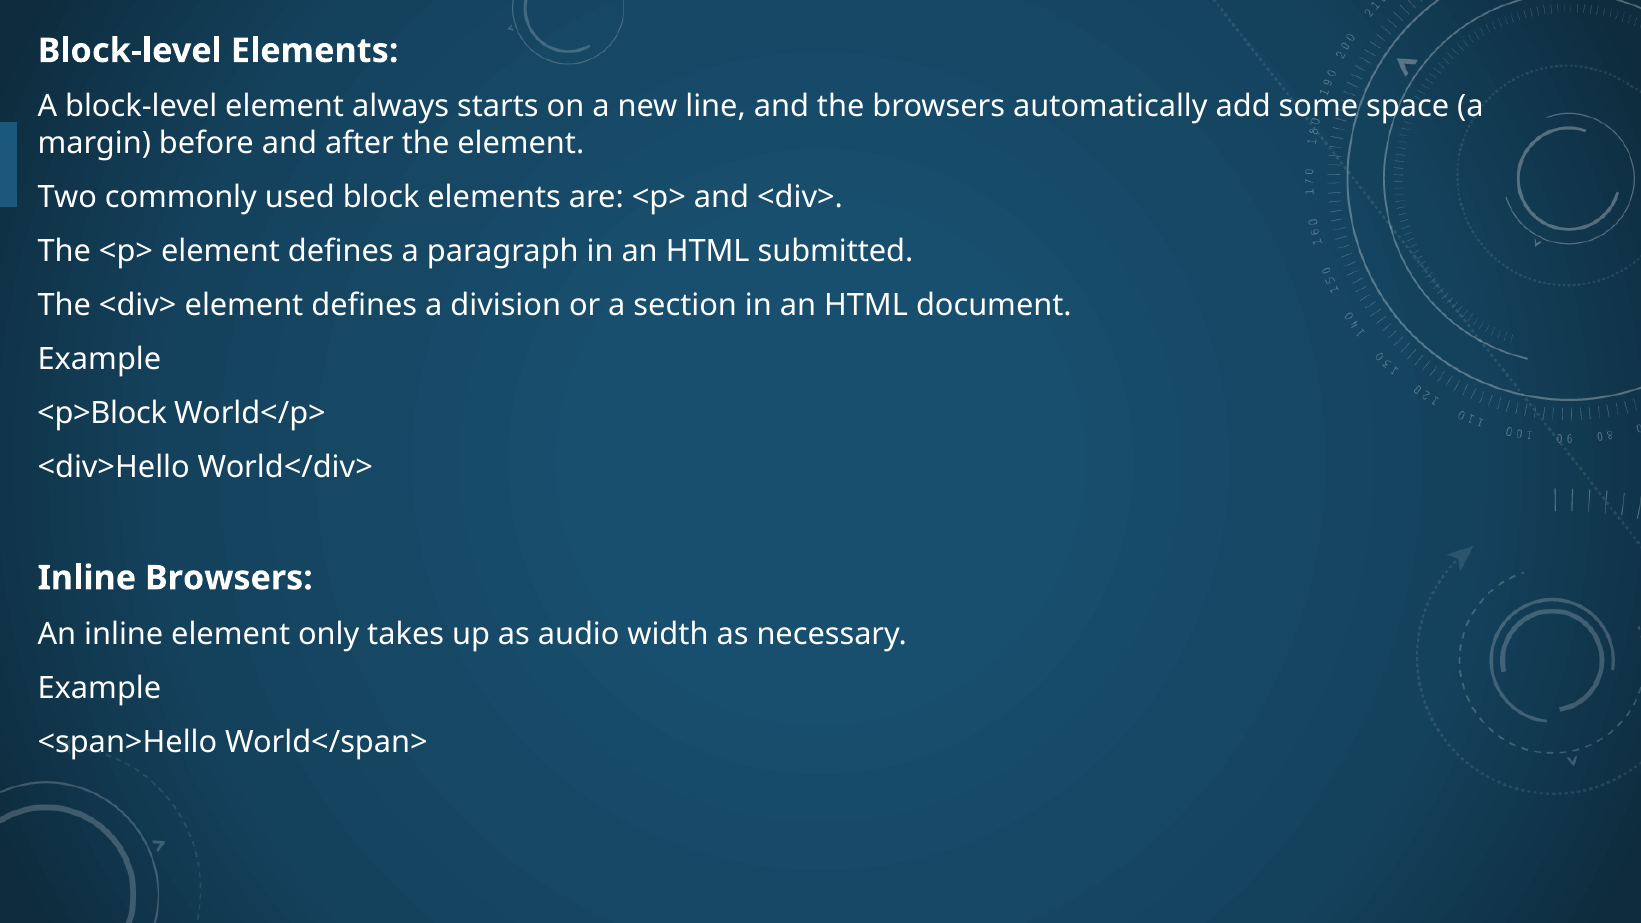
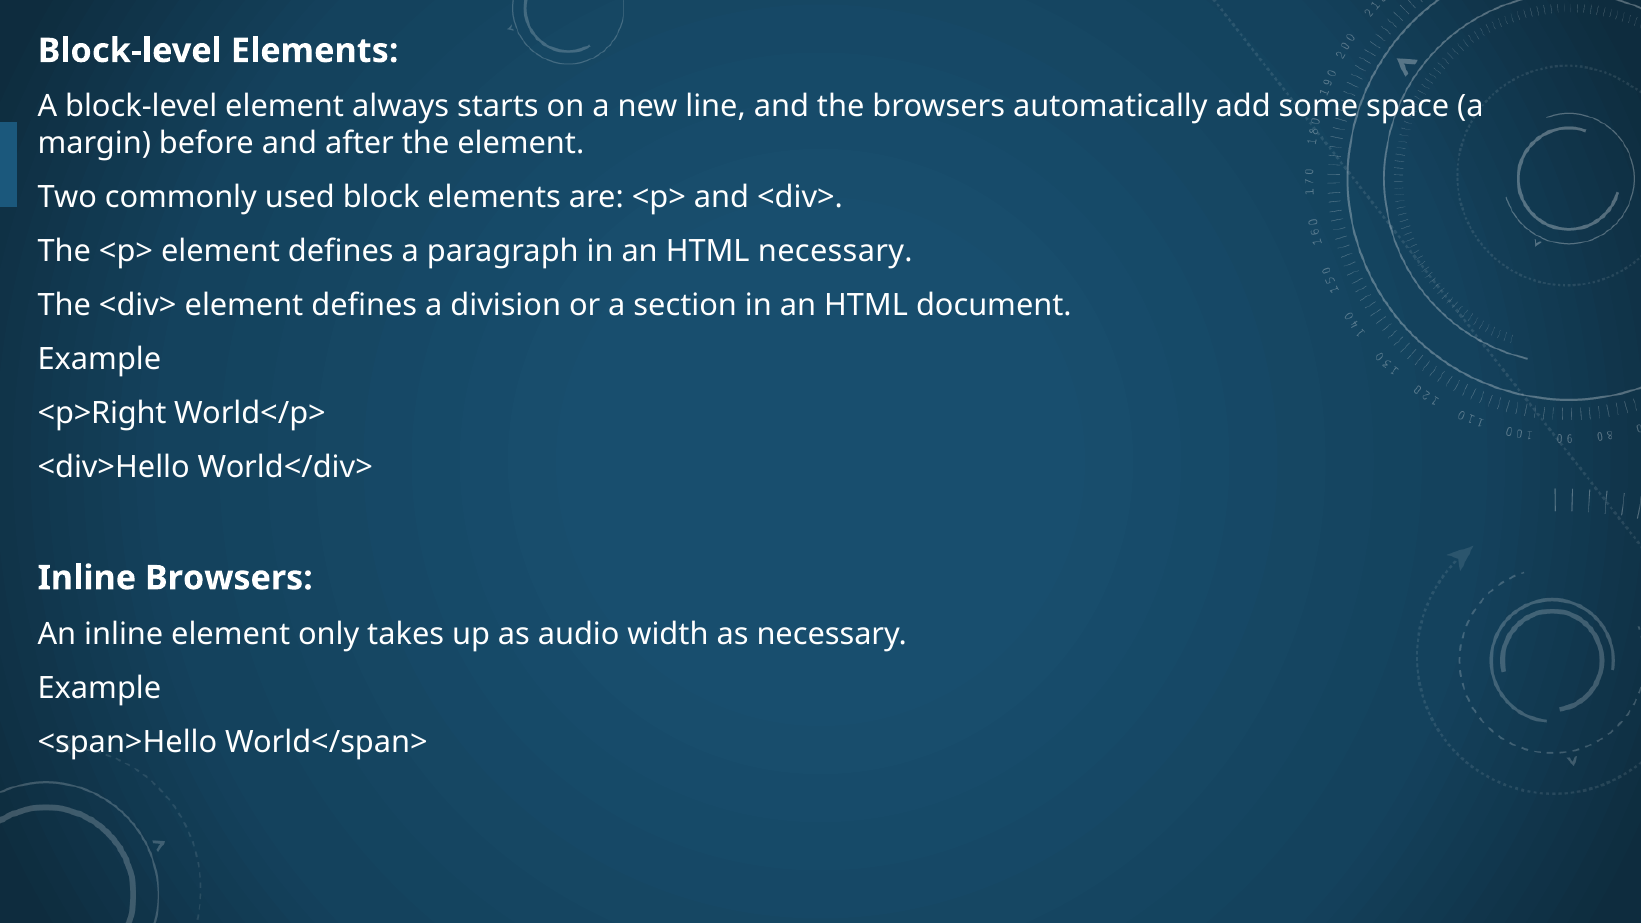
HTML submitted: submitted -> necessary (835, 252)
<p>Block: <p>Block -> <p>Right (102, 414)
